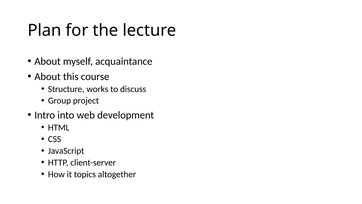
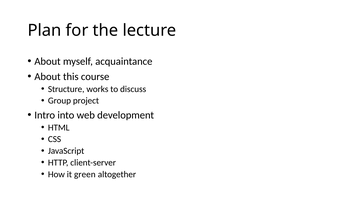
topics: topics -> green (85, 174)
